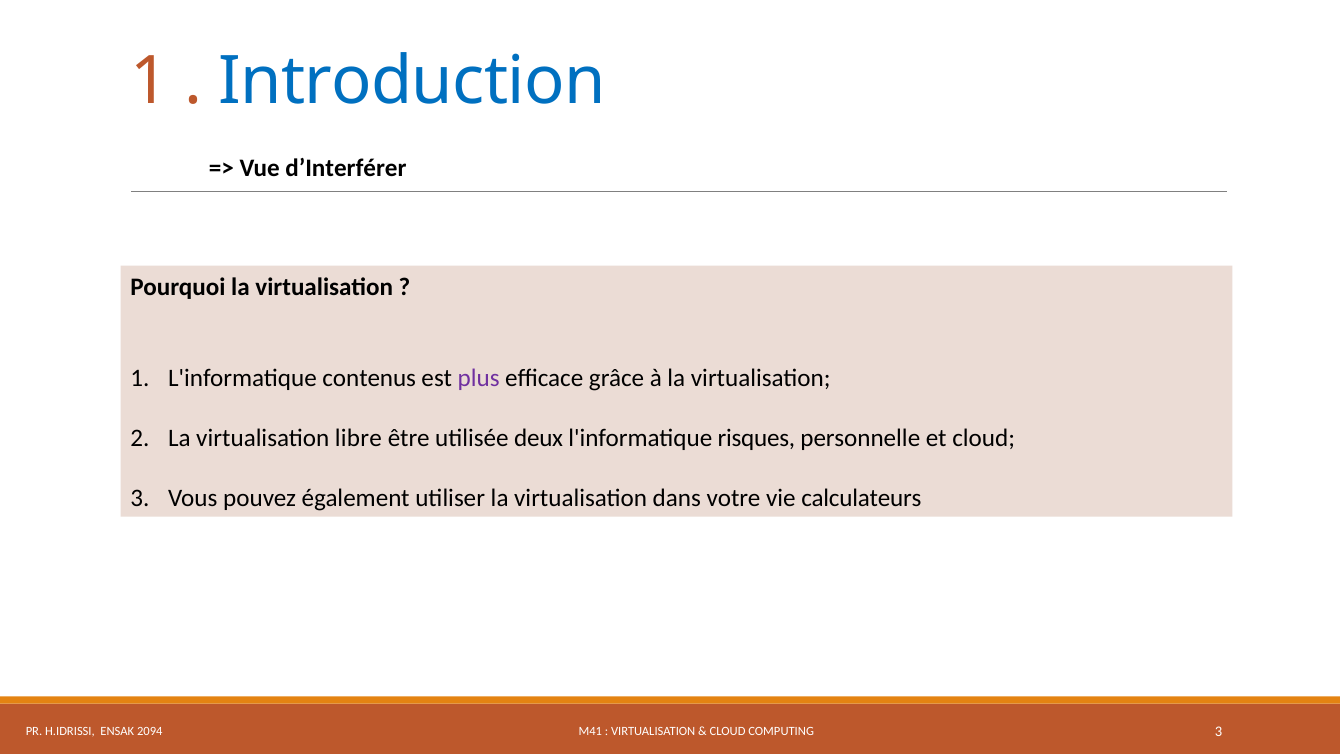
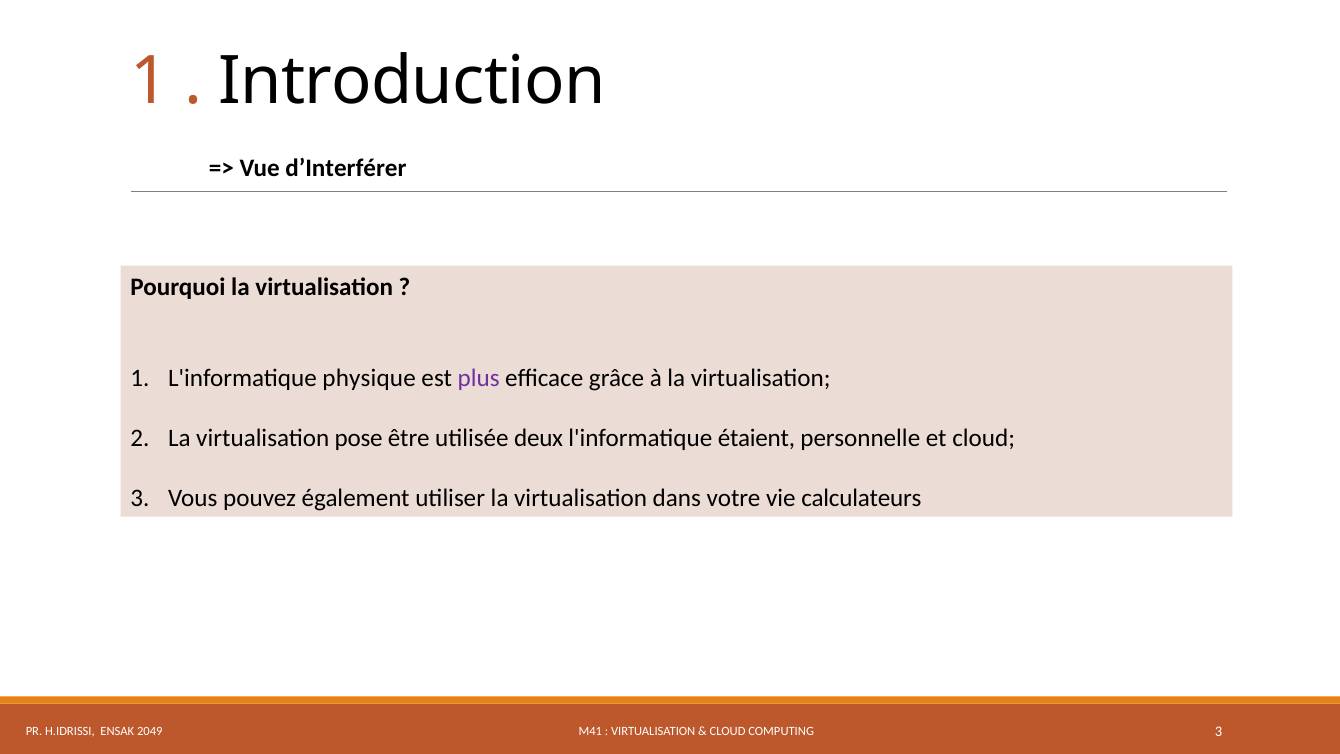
Introduction colour: blue -> black (412, 81)
contenus: contenus -> physique (369, 378)
libre: libre -> pose (359, 438)
risques: risques -> étaient (756, 438)
2094: 2094 -> 2049 (150, 731)
